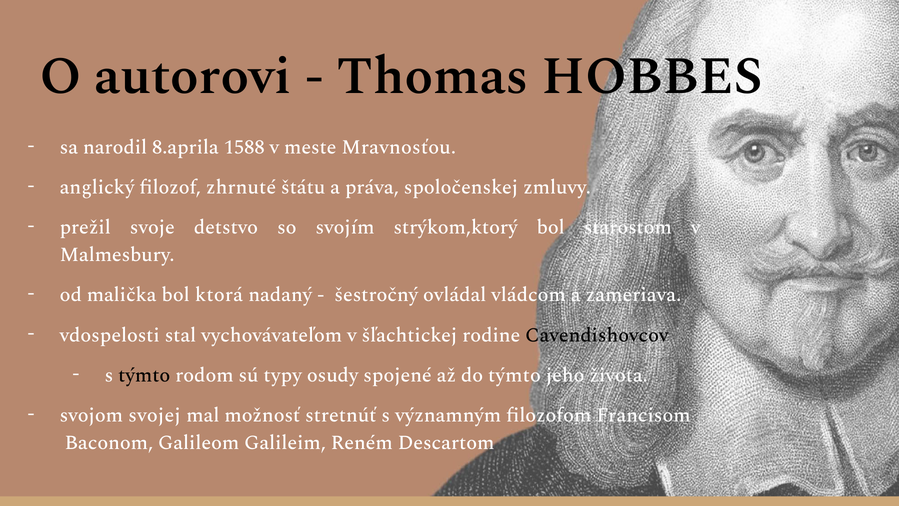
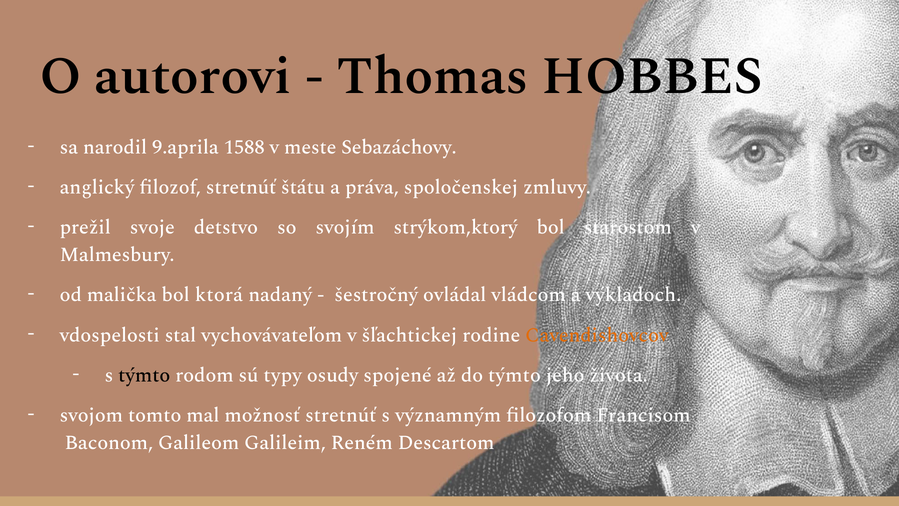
8.aprila: 8.aprila -> 9.aprila (185, 147)
Mravnosťou: Mravnosťou -> Sebazáchovy (399, 147)
filozof zhrnuté: zhrnuté -> stretnúť (241, 187)
zameriava: zameriava -> výkladoch (633, 295)
Cavendishovcov colour: black -> orange (597, 335)
svojej: svojej -> tomto (155, 415)
